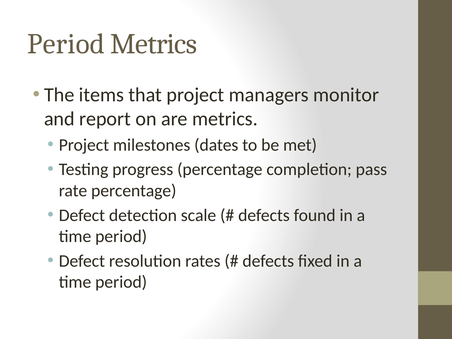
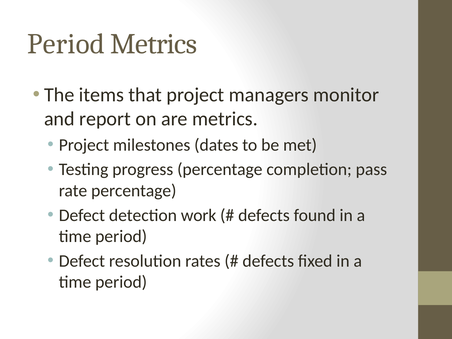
scale: scale -> work (199, 215)
